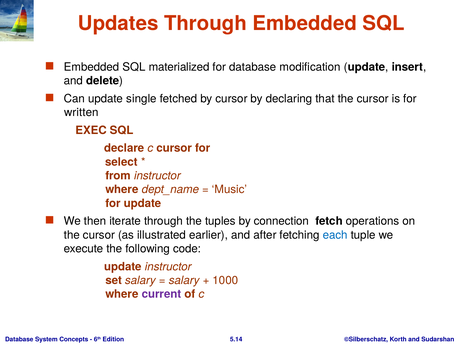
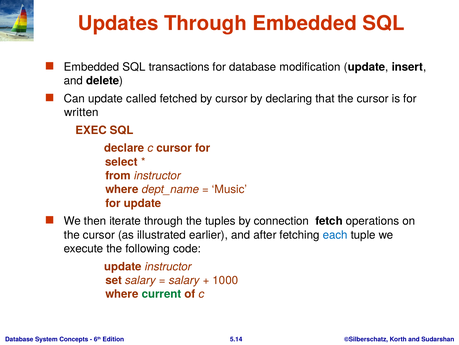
materialized: materialized -> transactions (179, 67)
single: single -> called (141, 98)
current colour: purple -> green (161, 294)
